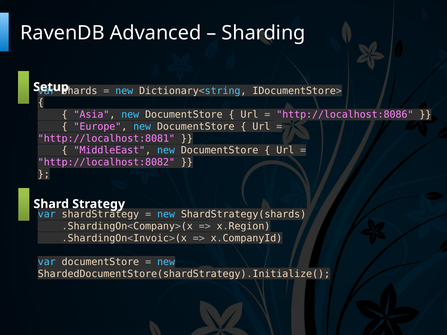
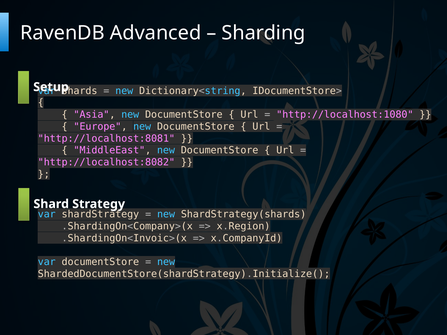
http://localhost:8086: http://localhost:8086 -> http://localhost:1080 (345, 115)
